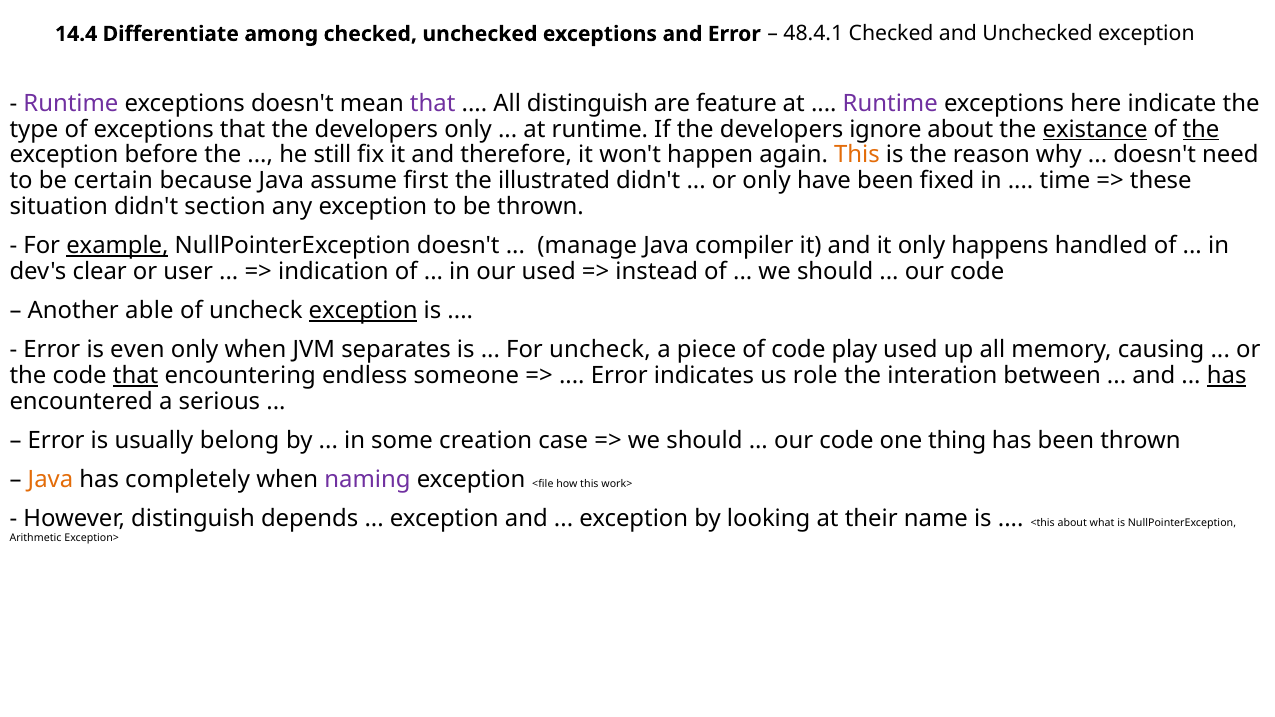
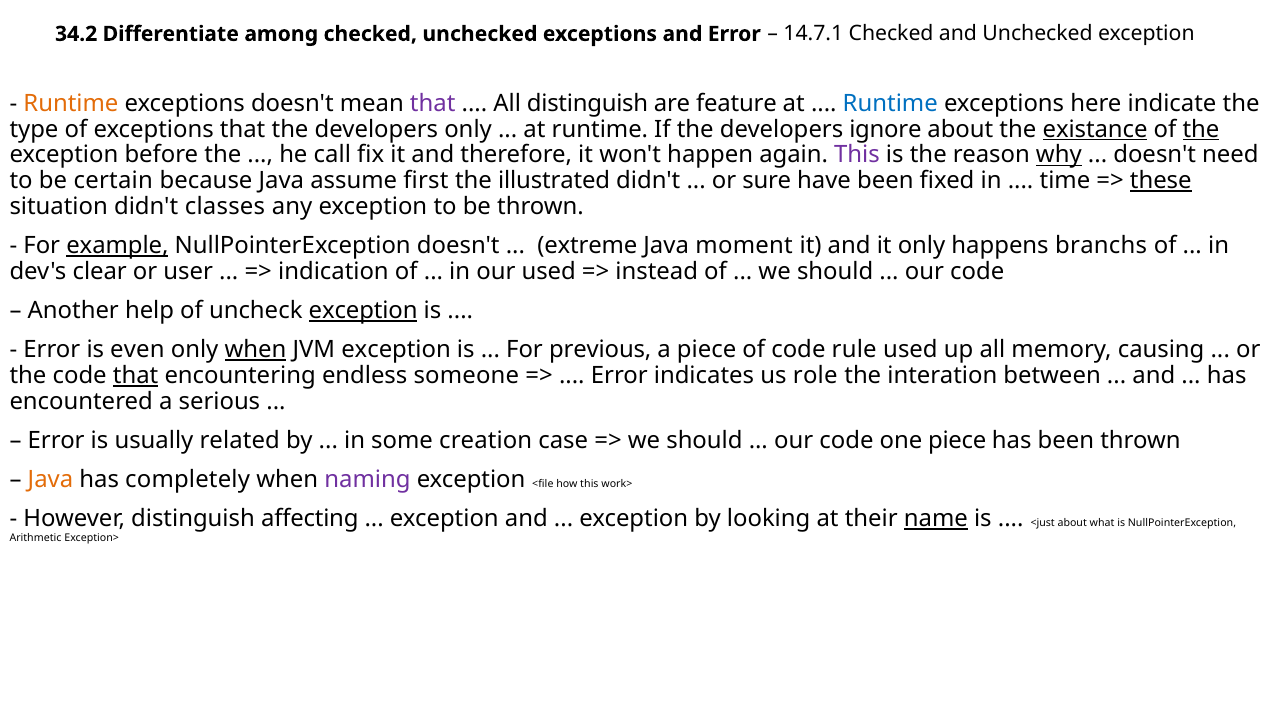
14.4: 14.4 -> 34.2 (76, 34)
48.4.1: 48.4.1 -> 14.7.1 (813, 34)
Runtime colour: purple -> orange (71, 103)
Runtime colour: purple -> blue (890, 103)
still: still -> call (332, 155)
This colour: orange -> purple (857, 155)
why underline: none -> present (1059, 155)
or only: only -> sure (767, 181)
these underline: none -> present (1161, 181)
section: section -> classes (225, 207)
manage: manage -> extreme (587, 246)
compiler: compiler -> moment (744, 246)
handled: handled -> branchs (1101, 246)
able: able -> help (150, 311)
when underline: none -> present (255, 350)
JVM separates: separates -> exception (396, 350)
For uncheck: uncheck -> previous (600, 350)
play: play -> rule (854, 350)
has underline: present -> none (1227, 376)
belong: belong -> related (240, 441)
one thing: thing -> piece (957, 441)
depends: depends -> affecting (310, 519)
name underline: none -> present (936, 519)
<this: <this -> <just (1043, 523)
